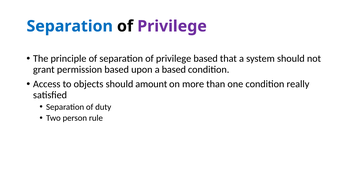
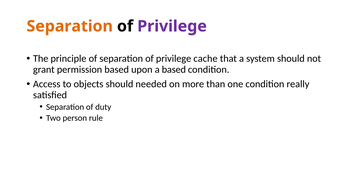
Separation colour: blue -> orange (70, 26)
privilege based: based -> cache (206, 59)
amount: amount -> needed (151, 84)
